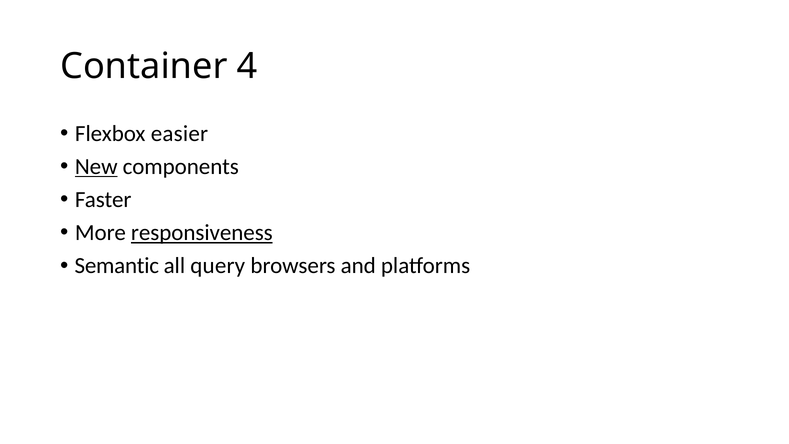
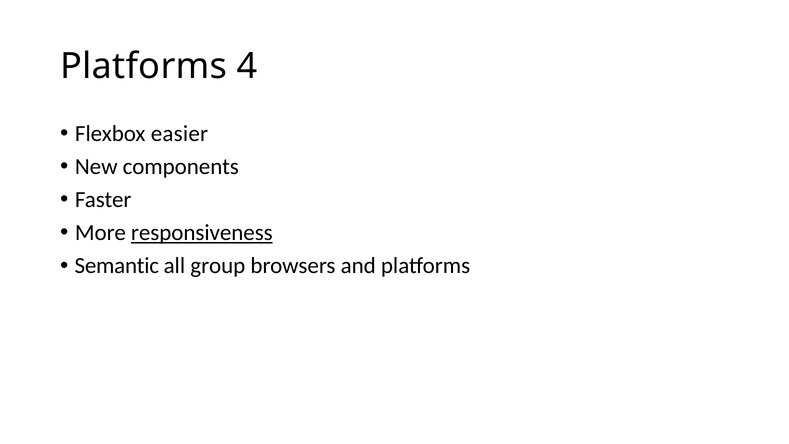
Container: Container -> Platforms (144, 66)
New underline: present -> none (96, 166)
query: query -> group (218, 266)
